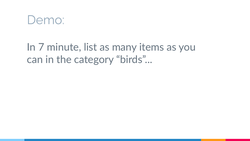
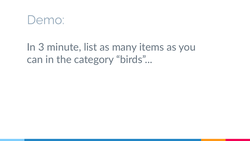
7: 7 -> 3 (41, 47)
